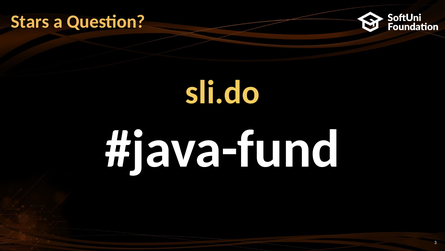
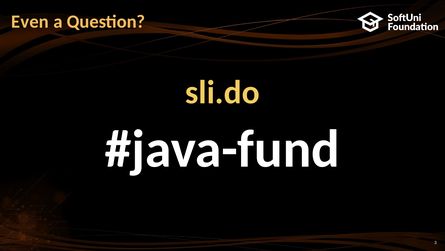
Stars: Stars -> Even (30, 22)
